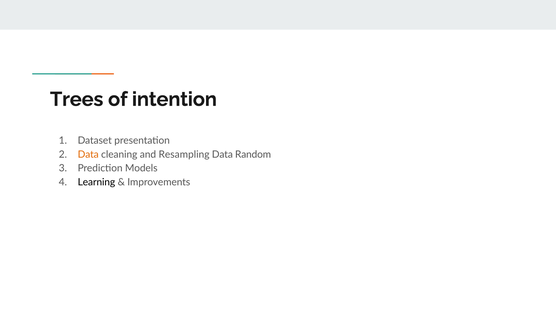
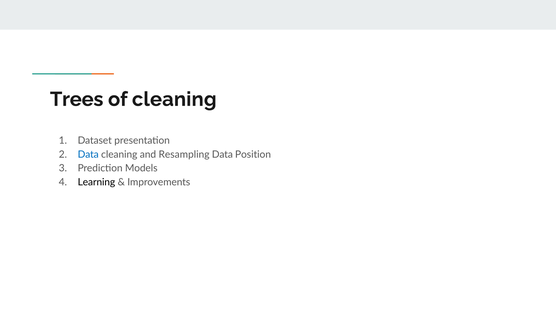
of intention: intention -> cleaning (174, 99)
Data colour: orange -> blue (88, 154)
Random: Random -> Position (253, 154)
